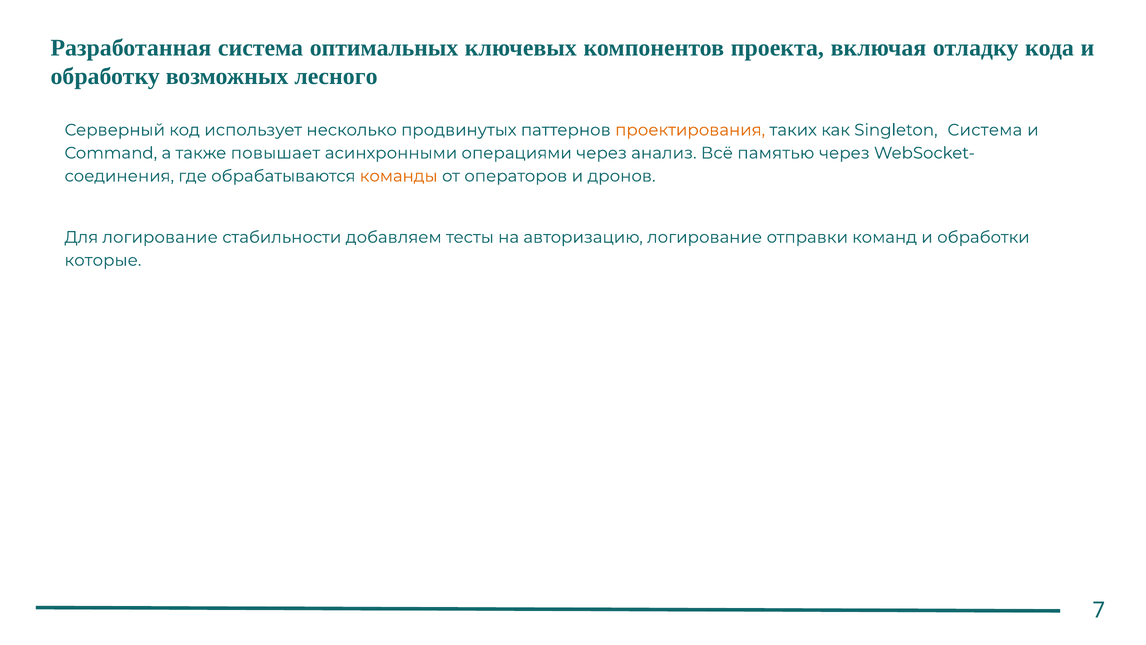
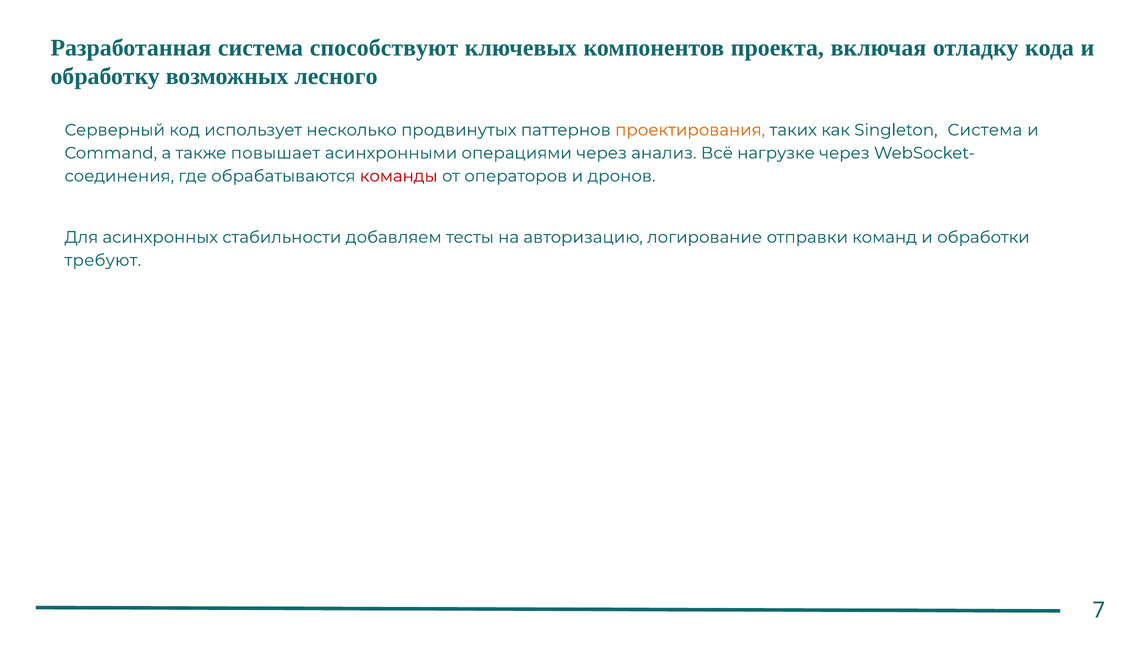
оптимальных: оптимальных -> способствуют (384, 48)
памятью: памятью -> нагрузке (776, 153)
команды colour: orange -> red (399, 176)
Для логирование: логирование -> асинхронных (160, 237)
которые: которые -> требуют (103, 260)
